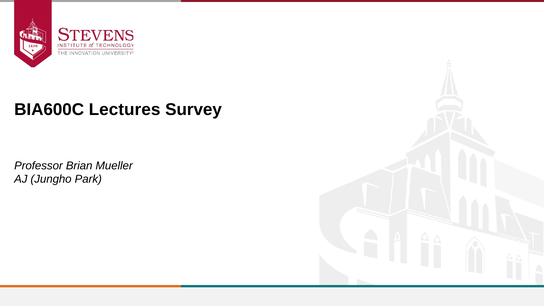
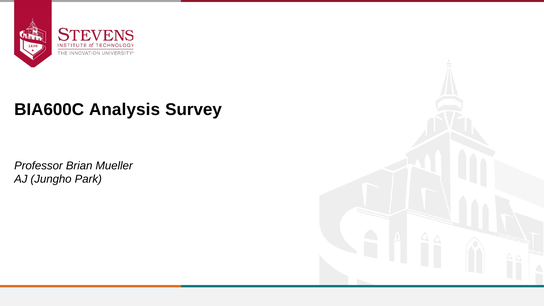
Lectures: Lectures -> Analysis (125, 110)
